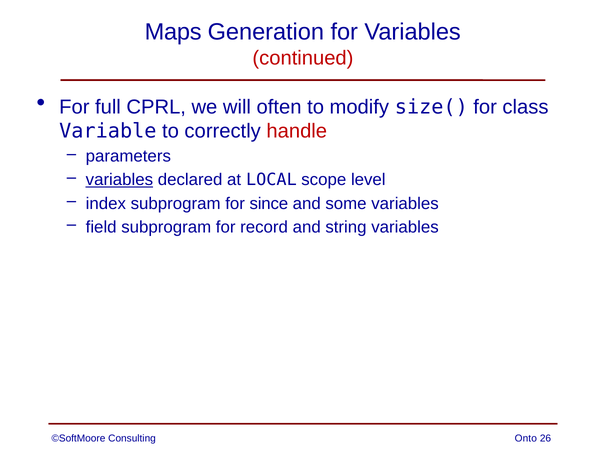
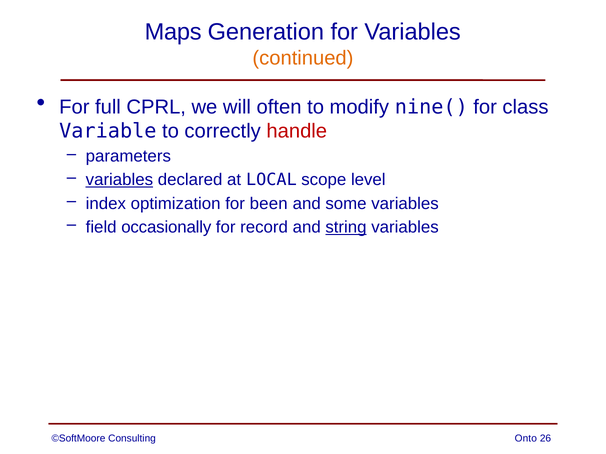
continued colour: red -> orange (303, 58)
size(: size( -> nine( (431, 107)
index subprogram: subprogram -> optimization (176, 204)
since: since -> been (269, 204)
field subprogram: subprogram -> occasionally (166, 227)
string underline: none -> present (346, 227)
